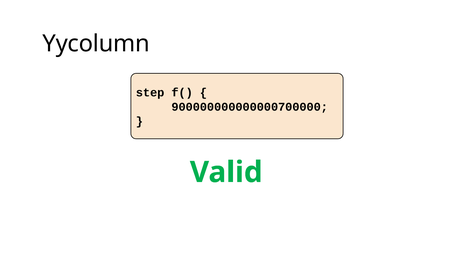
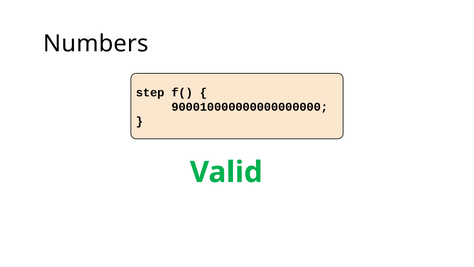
Yycolumn: Yycolumn -> Numbers (96, 44)
900000000000000700000: 900000000000000700000 -> 900010000000000000000 (250, 107)
